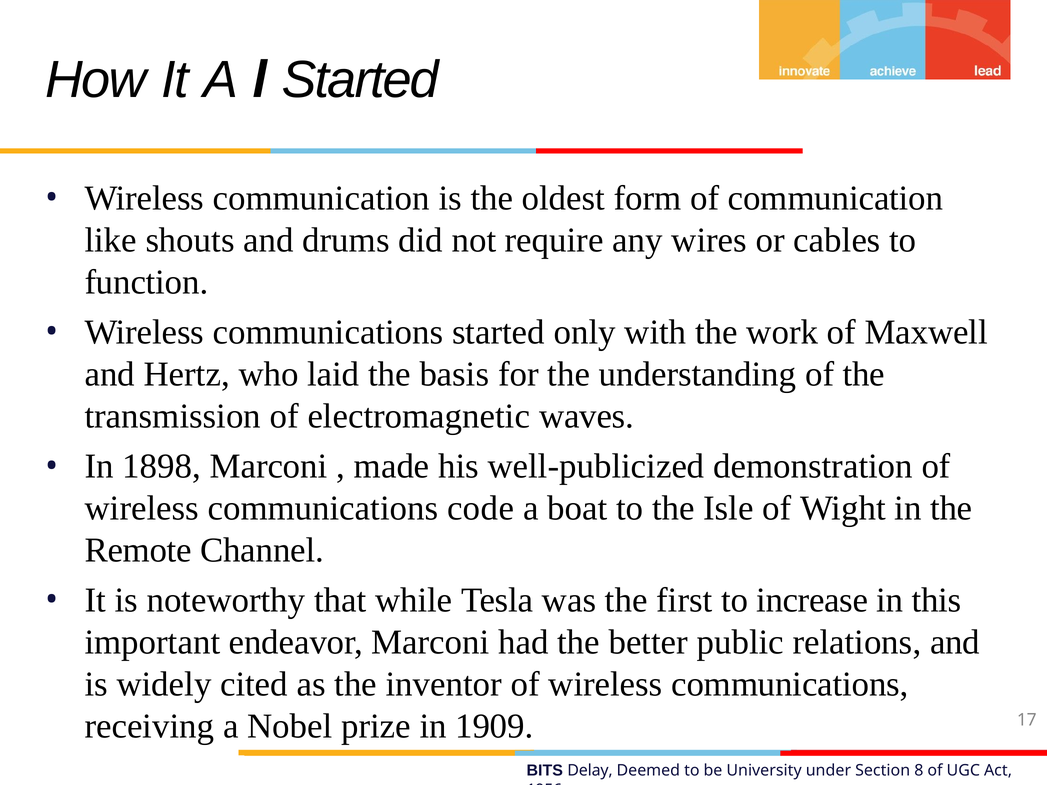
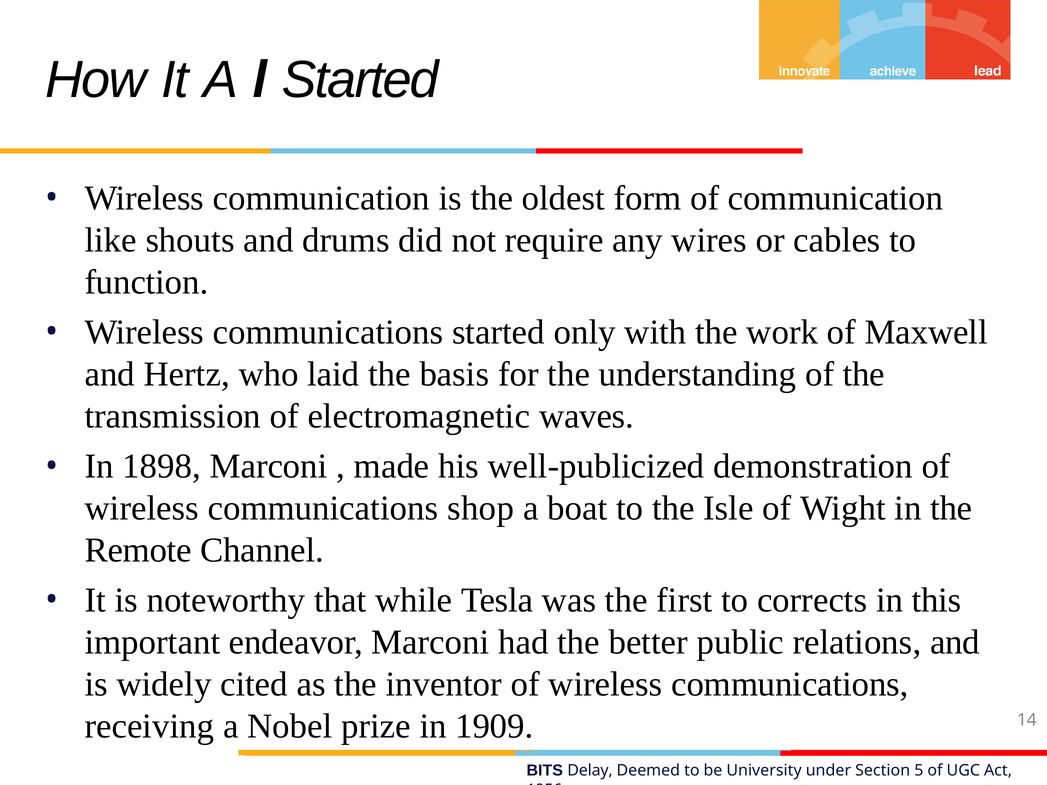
code: code -> shop (481, 508)
increase: increase -> corrects (812, 601)
17: 17 -> 14 (1027, 720)
8: 8 -> 5 (919, 771)
